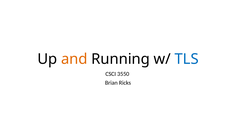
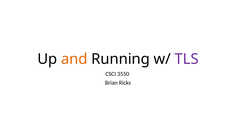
TLS colour: blue -> purple (187, 59)
